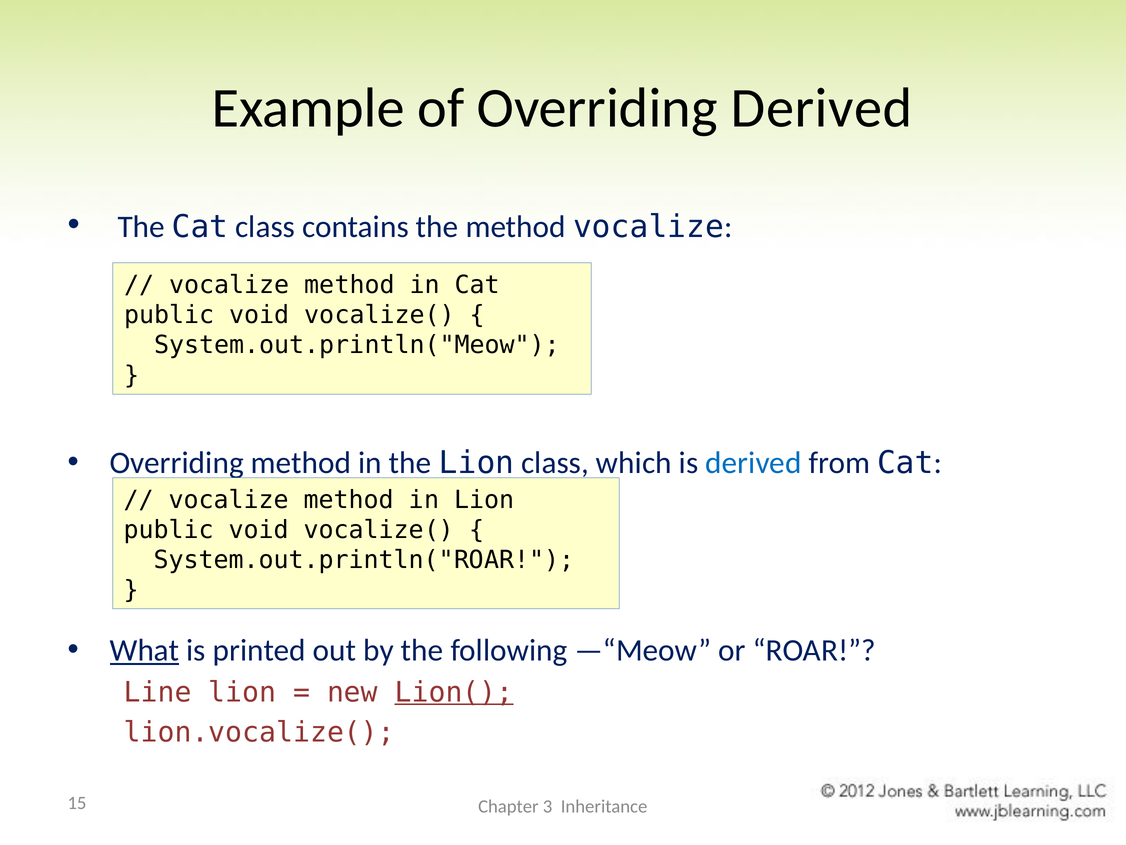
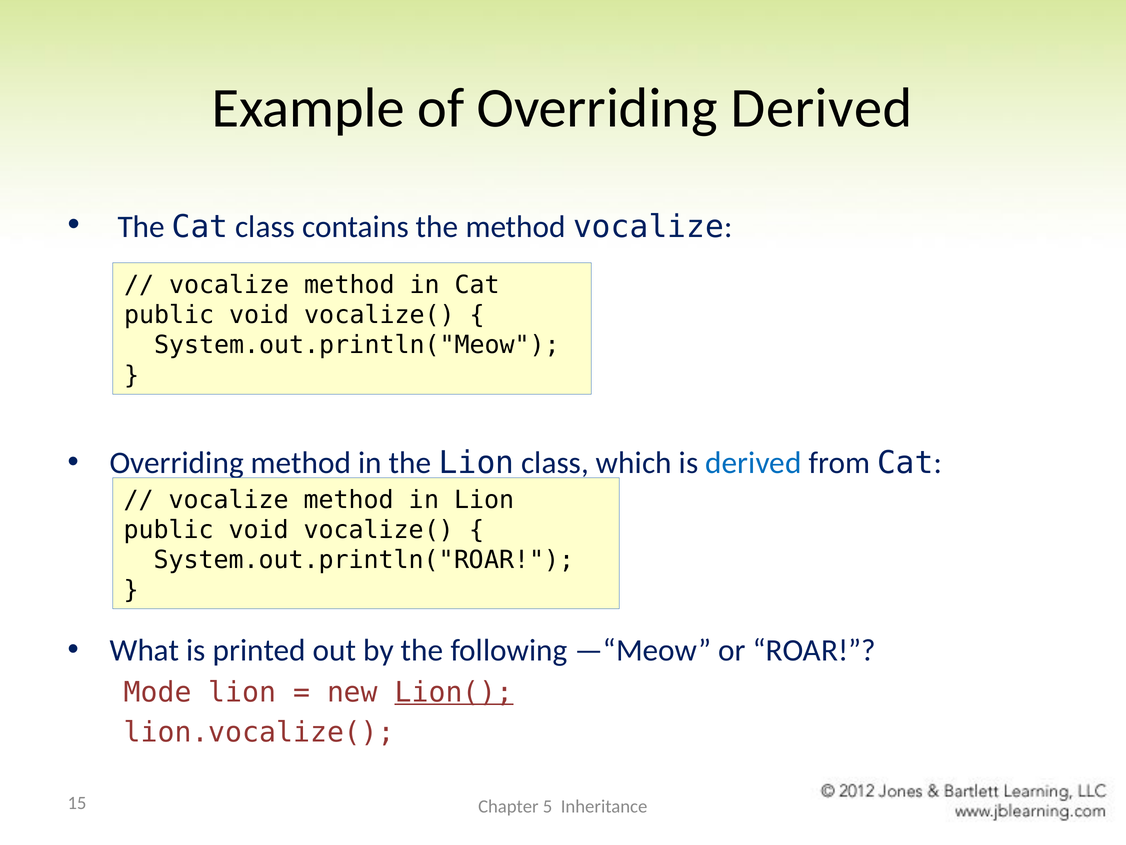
What underline: present -> none (145, 650)
Line: Line -> Mode (158, 692)
3: 3 -> 5 (548, 806)
